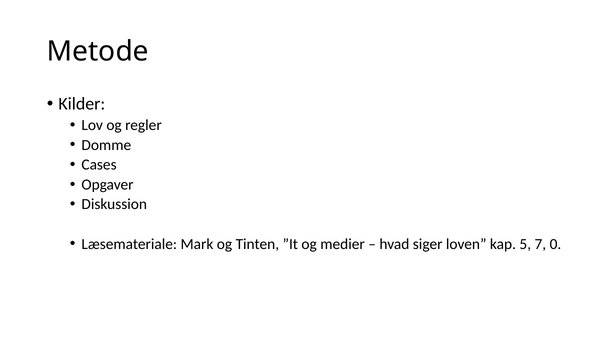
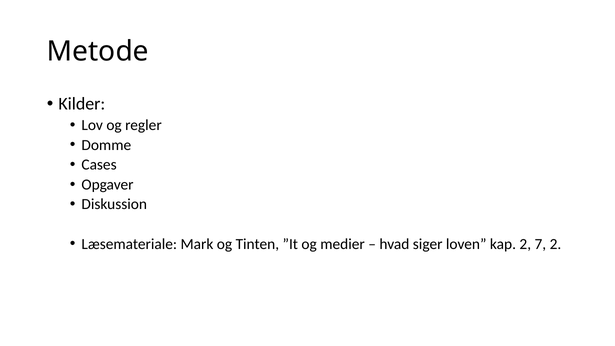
kap 5: 5 -> 2 (525, 244)
7 0: 0 -> 2 (556, 244)
